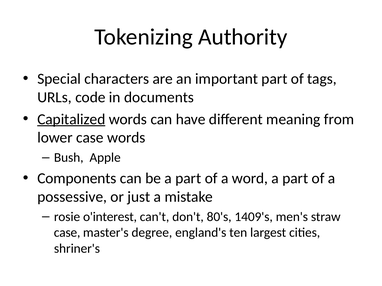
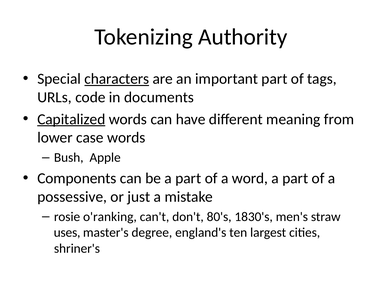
characters underline: none -> present (117, 79)
o'interest: o'interest -> o'ranking (110, 217)
1409's: 1409's -> 1830's (254, 217)
case: case -> uses (67, 233)
